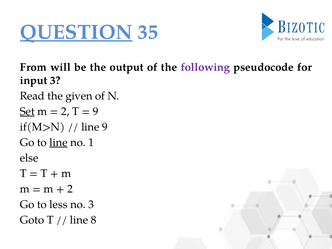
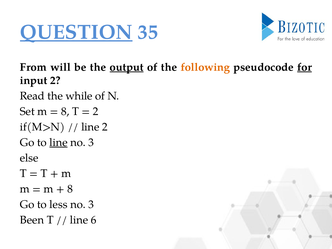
output underline: none -> present (127, 67)
following colour: purple -> orange (205, 67)
for underline: none -> present (305, 67)
input 3: 3 -> 2 (55, 80)
given: given -> while (79, 96)
Set underline: present -> none (27, 111)
2: 2 -> 8 (65, 111)
9: 9 -> 2 (96, 111)
line 9: 9 -> 2 (105, 127)
1: 1 -> 3 (91, 142)
2: 2 -> 8 (70, 189)
Goto: Goto -> Been (32, 220)
8: 8 -> 6 (94, 220)
